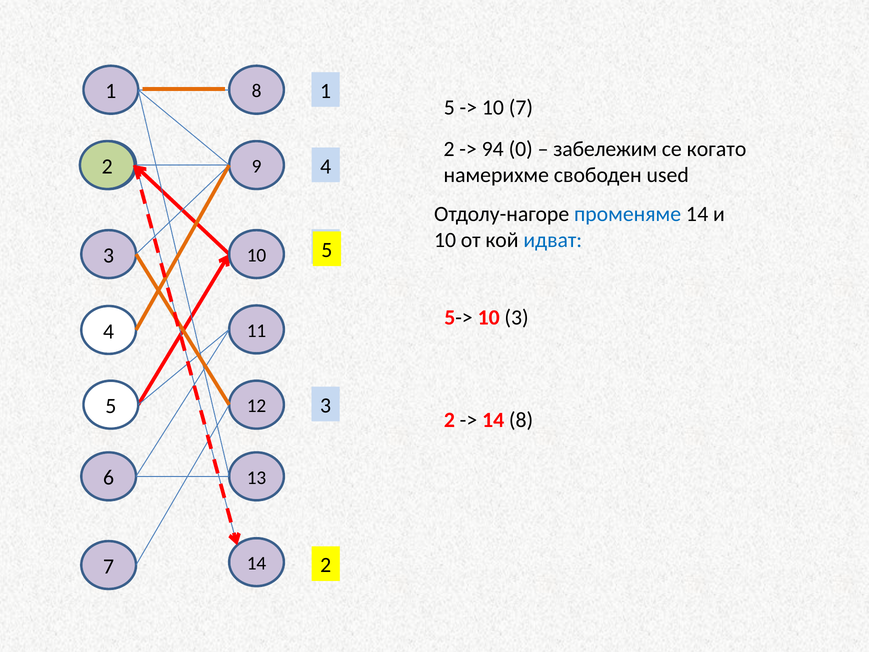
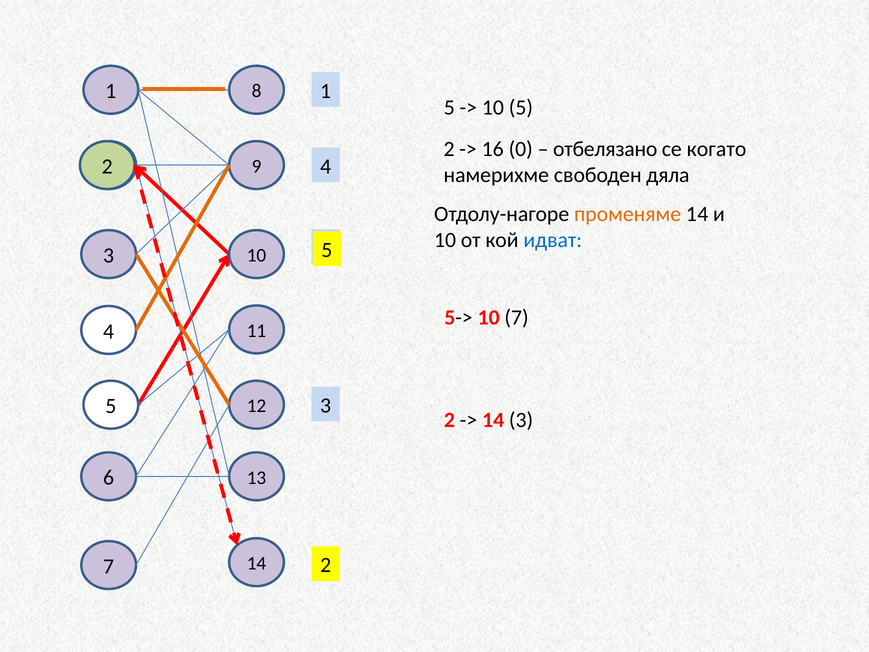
10 7: 7 -> 5 (521, 108)
94: 94 -> 16 (493, 149)
забележим: забележим -> отбелязано (605, 149)
used: used -> дяла (668, 175)
променяме colour: blue -> orange (628, 214)
10 3: 3 -> 7 (517, 317)
14 8: 8 -> 3 (521, 420)
